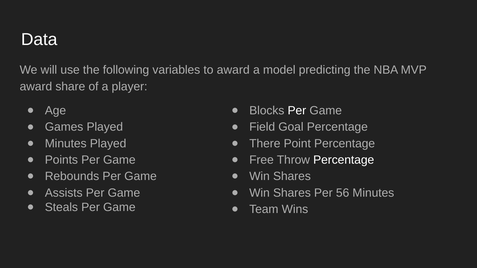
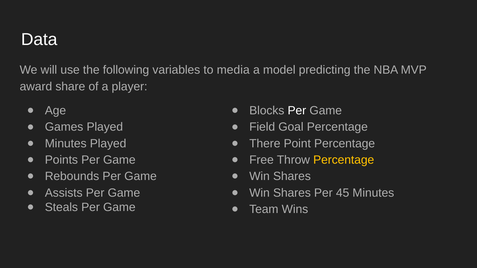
to award: award -> media (233, 70)
Percentage colour: white -> yellow (344, 160)
56: 56 -> 45 (343, 193)
